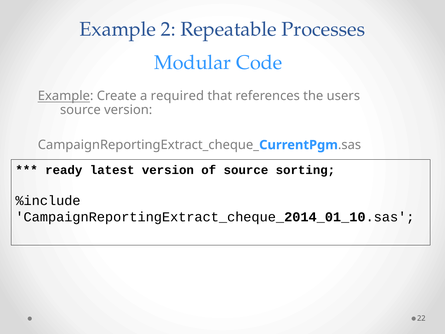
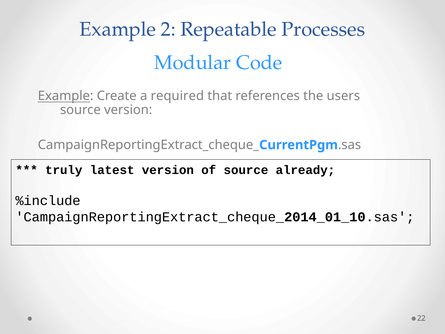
ready: ready -> truly (64, 170)
sorting: sorting -> already (305, 170)
